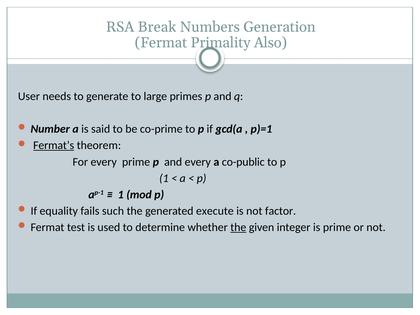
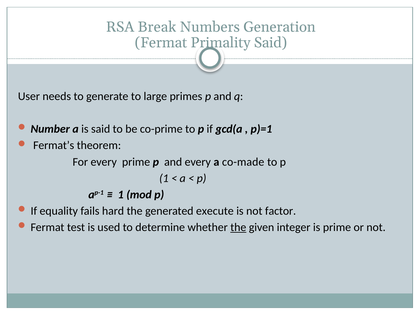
Primality Also: Also -> Said (270, 43)
Fermat’s underline: present -> none (54, 145)
co-public: co-public -> co-made (243, 162)
such: such -> hard (113, 211)
